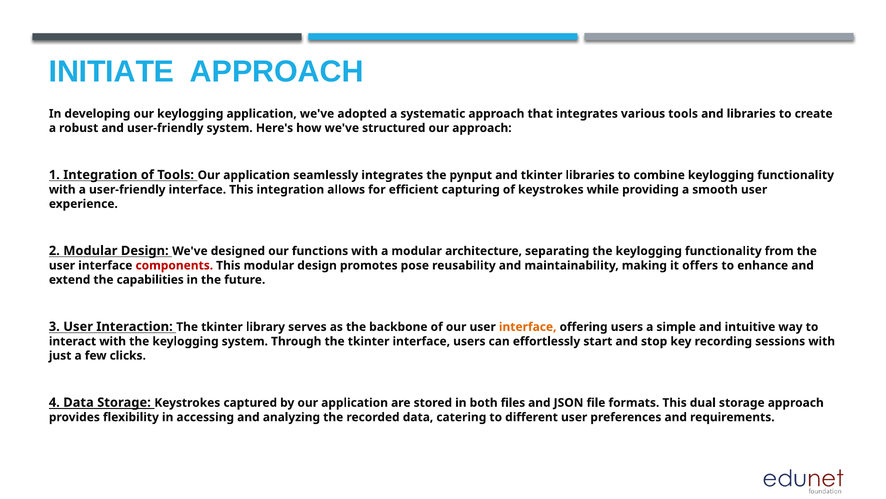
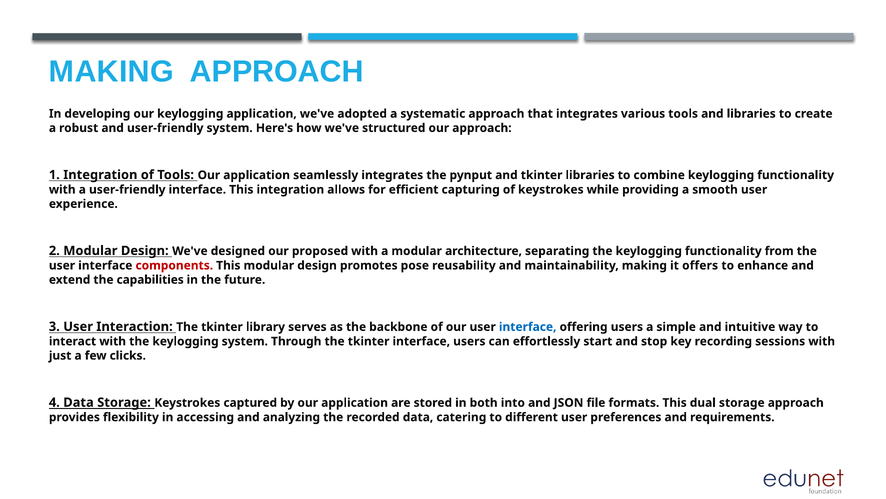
INITIATE: INITIATE -> MAKING (111, 72)
functions: functions -> proposed (320, 251)
interface colour: orange -> blue (528, 327)
files: files -> into (513, 402)
